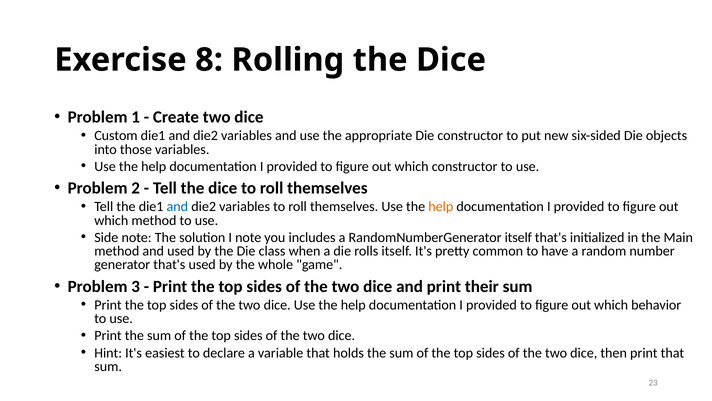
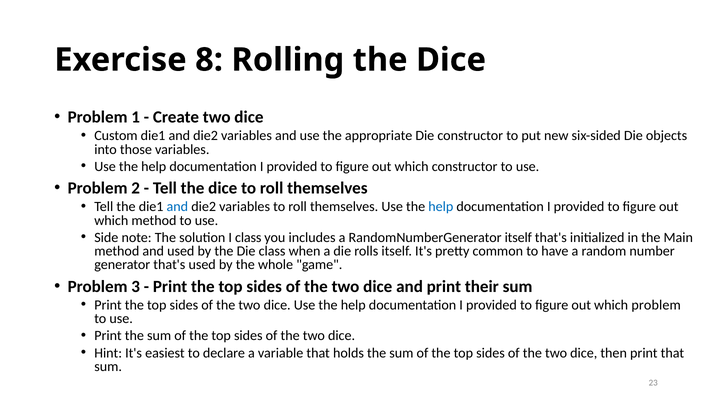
help colour: orange -> blue (441, 206)
I note: note -> class (248, 237)
which behavior: behavior -> problem (656, 305)
